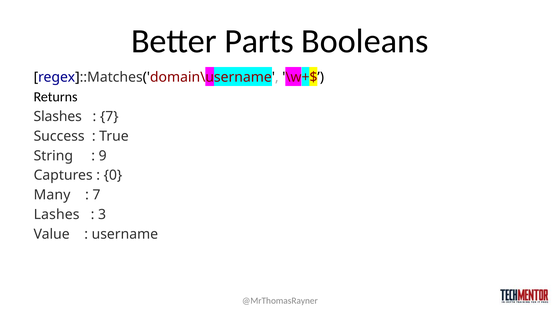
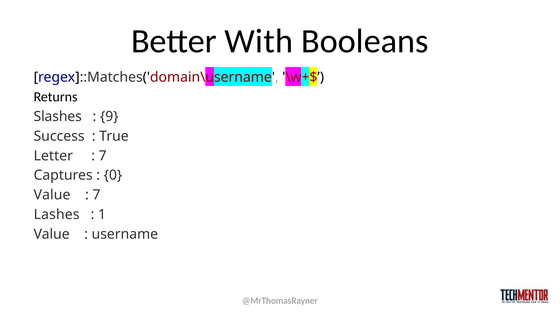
Parts: Parts -> With (259, 41)
7: 7 -> 9 (109, 117)
String: String -> Letter (53, 156)
9: 9 -> 7 (103, 156)
Many: Many -> Value (52, 195)
3: 3 -> 1 (102, 215)
